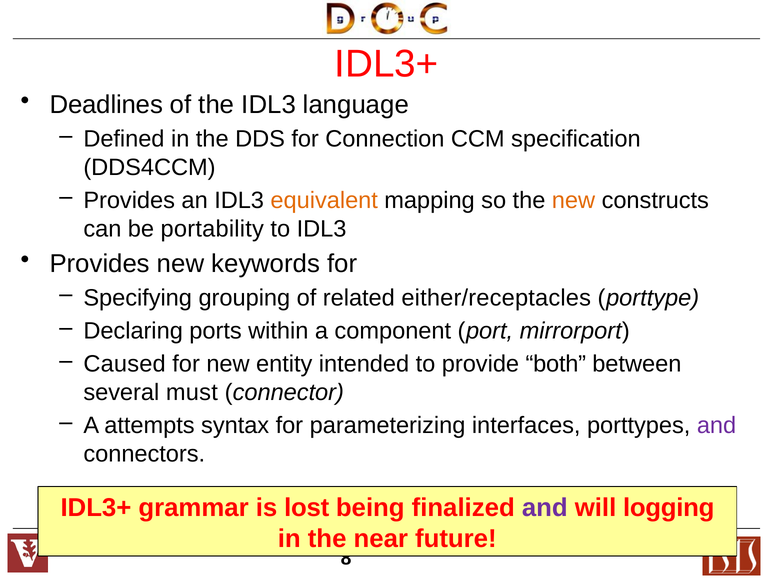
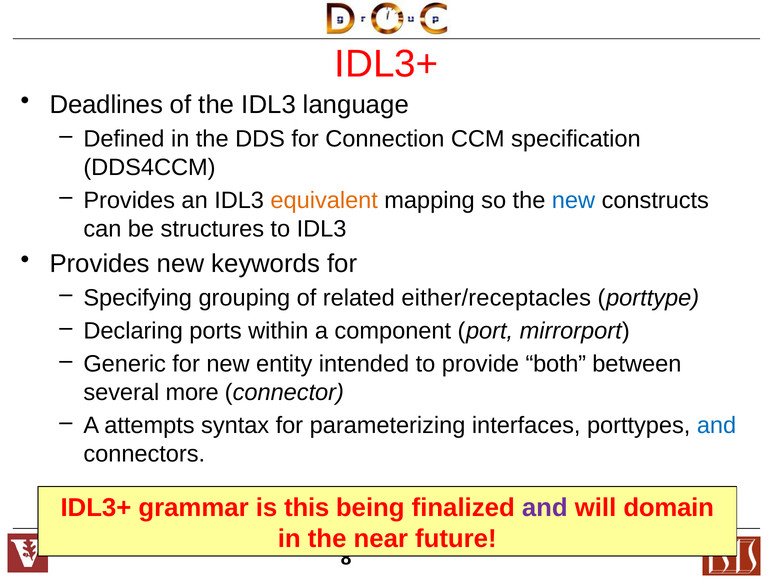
new colour: orange -> blue (573, 200)
portability: portability -> structures (212, 229)
Caused: Caused -> Generic (125, 364)
must: must -> more (192, 392)
and colour: purple -> blue (717, 425)
lost: lost -> this (307, 507)
logging: logging -> domain (669, 507)
